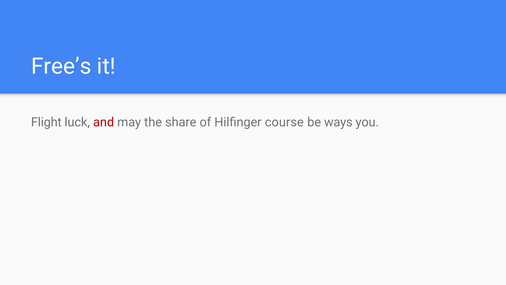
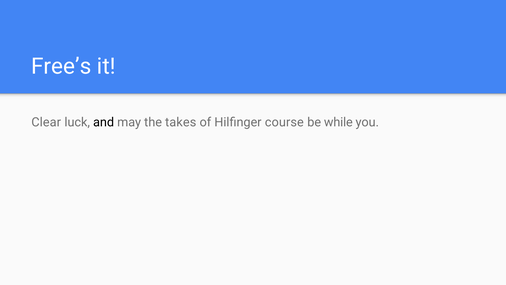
Flight: Flight -> Clear (46, 122)
and colour: red -> black (104, 122)
share: share -> takes (181, 122)
ways: ways -> while (338, 122)
